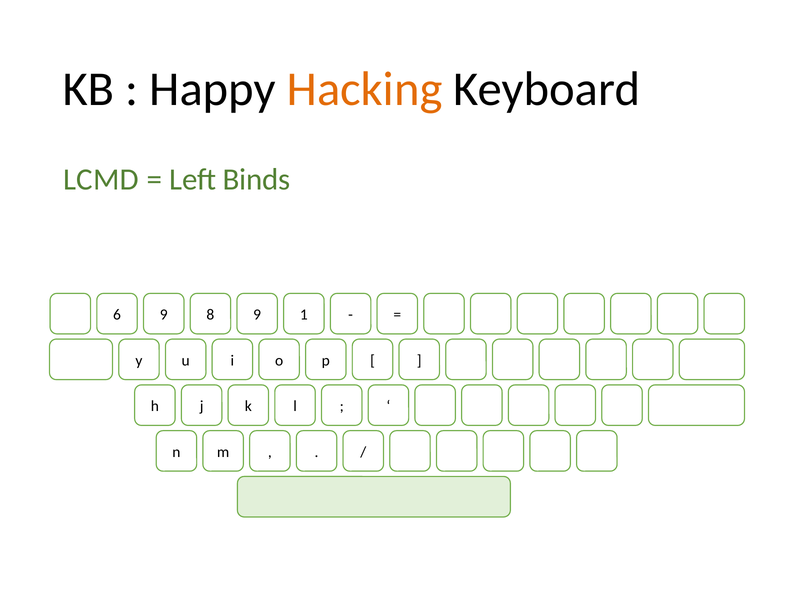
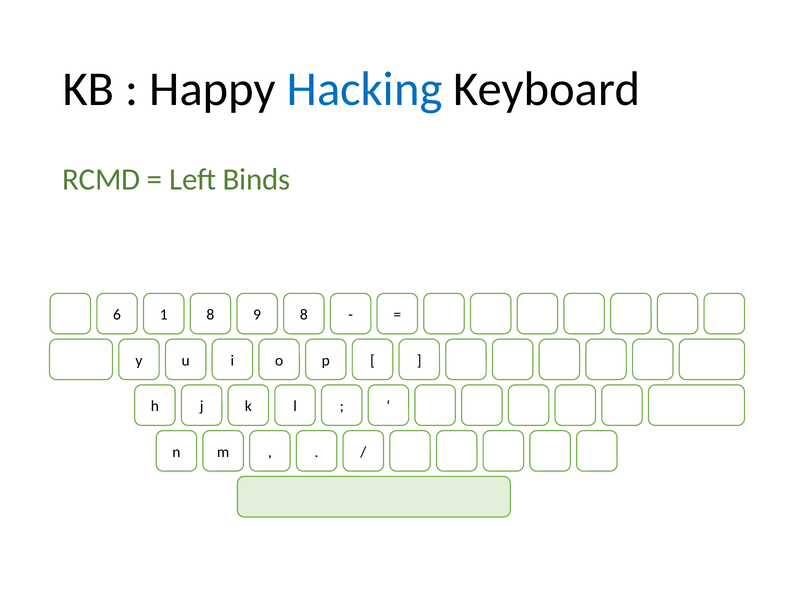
Hacking colour: orange -> blue (365, 89)
LCMD: LCMD -> RCMD (101, 179)
6 9: 9 -> 1 (164, 315)
9 1: 1 -> 8 (304, 315)
